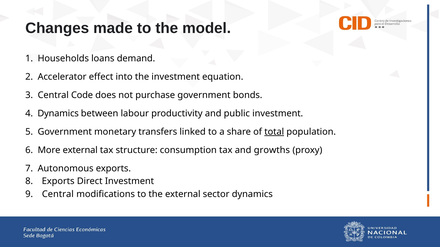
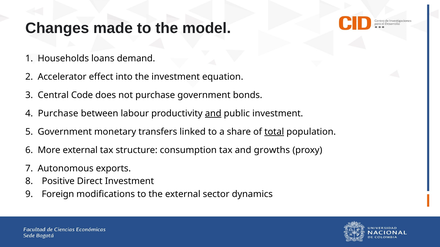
Dynamics: Dynamics -> Purchase (58, 114)
and underline: none -> present (213, 114)
Exports: Exports -> Positive (58, 182)
Central: Central -> Foreign (58, 194)
